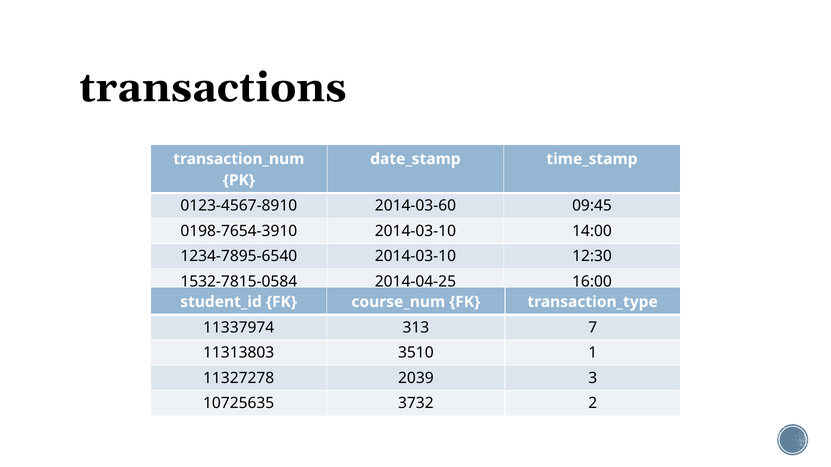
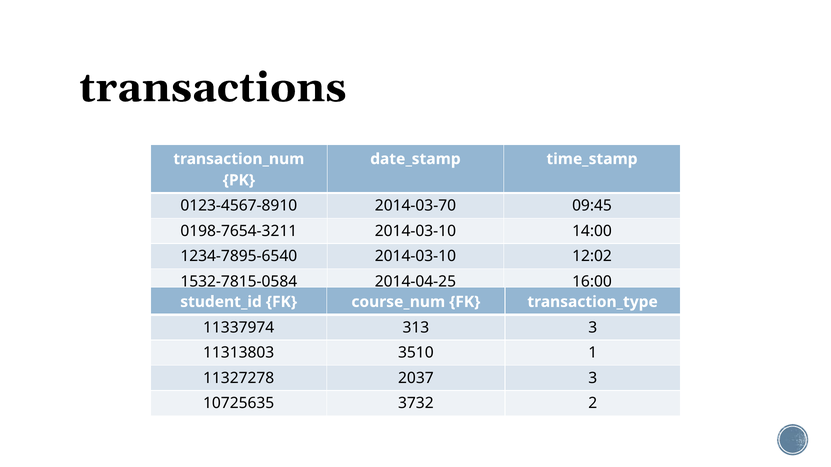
2014-03-60: 2014-03-60 -> 2014-03-70 (415, 206)
0198-7654-3910: 0198-7654-3910 -> 0198-7654-3211 (239, 231)
12:30: 12:30 -> 12:02 (592, 256)
313 7: 7 -> 3 (593, 328)
2039: 2039 -> 2037 (416, 378)
